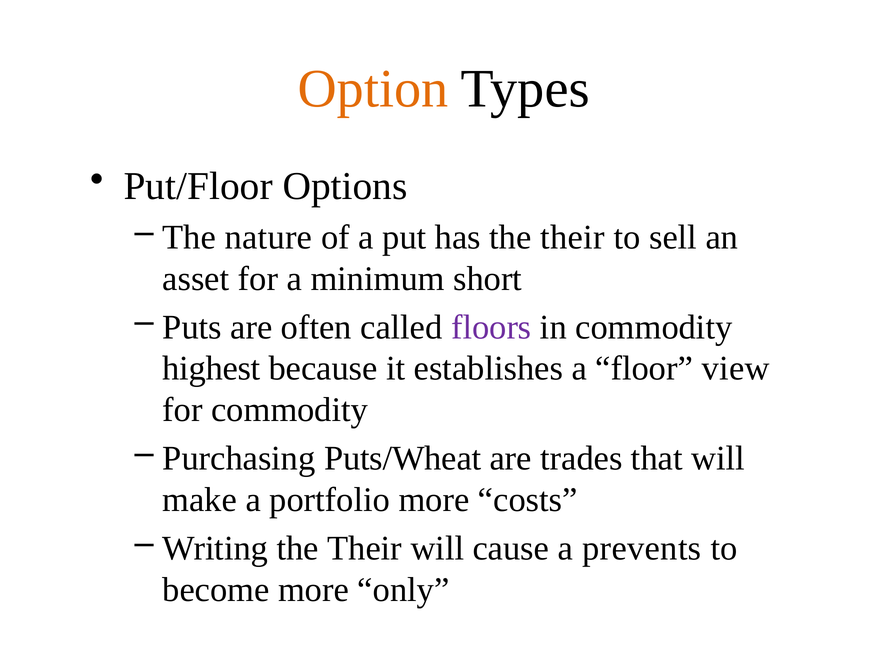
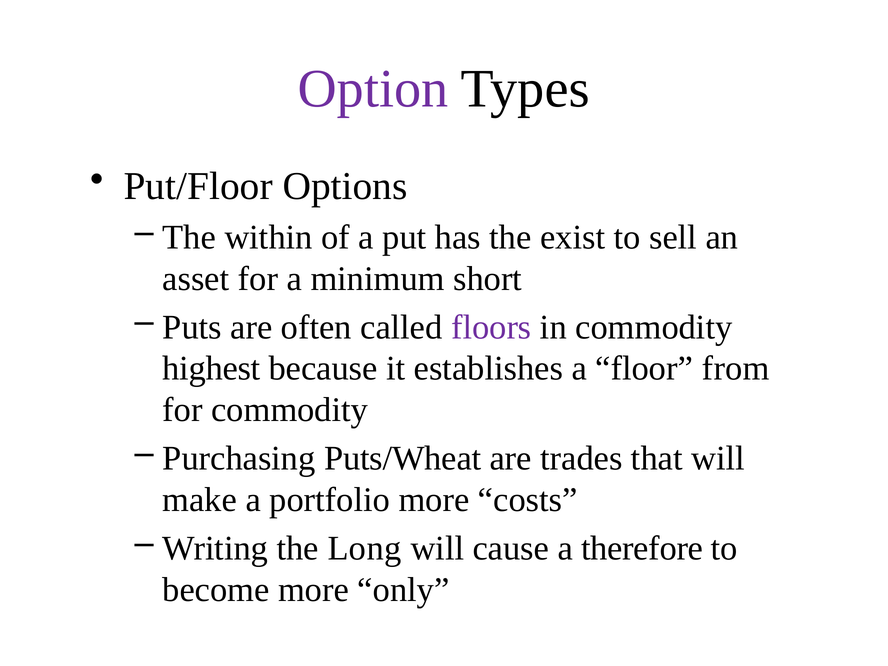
Option colour: orange -> purple (373, 89)
nature: nature -> within (269, 237)
has the their: their -> exist (573, 237)
view: view -> from (736, 369)
Writing the Their: Their -> Long (364, 548)
prevents: prevents -> therefore (642, 548)
